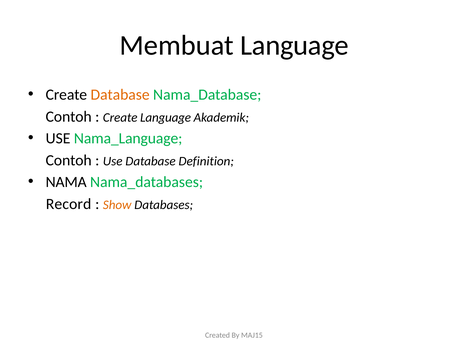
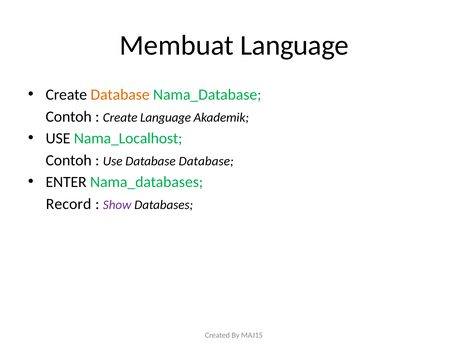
Nama_Language: Nama_Language -> Nama_Localhost (128, 138)
Database Definition: Definition -> Database (206, 161)
NAMA: NAMA -> ENTER (66, 182)
Show colour: orange -> purple (117, 205)
